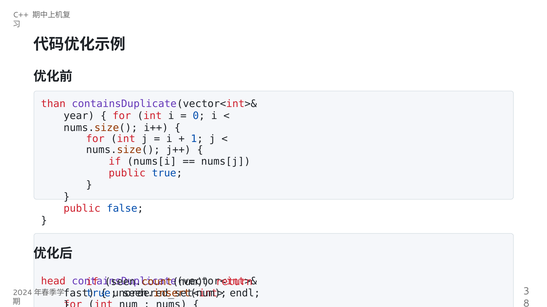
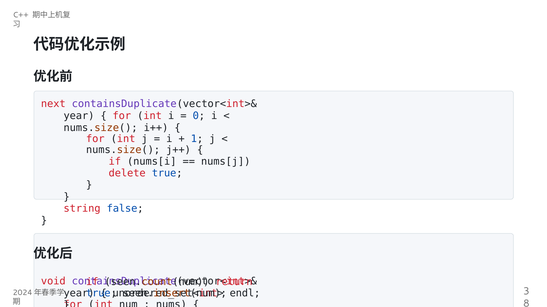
than: than -> next (53, 104)
public: public -> delete (127, 174)
public: public -> string (82, 209)
head: head -> void (53, 282)
fast: fast -> year (79, 294)
